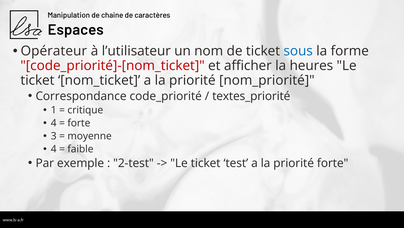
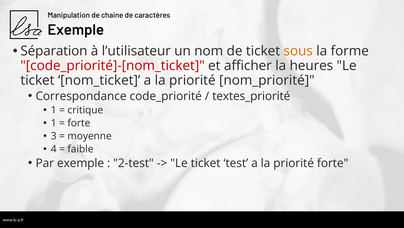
Espaces: Espaces -> Exemple (76, 30)
Opérateur: Opérateur -> Séparation (54, 51)
sous colour: blue -> orange (298, 51)
4: 4 -> 1 (54, 123)
